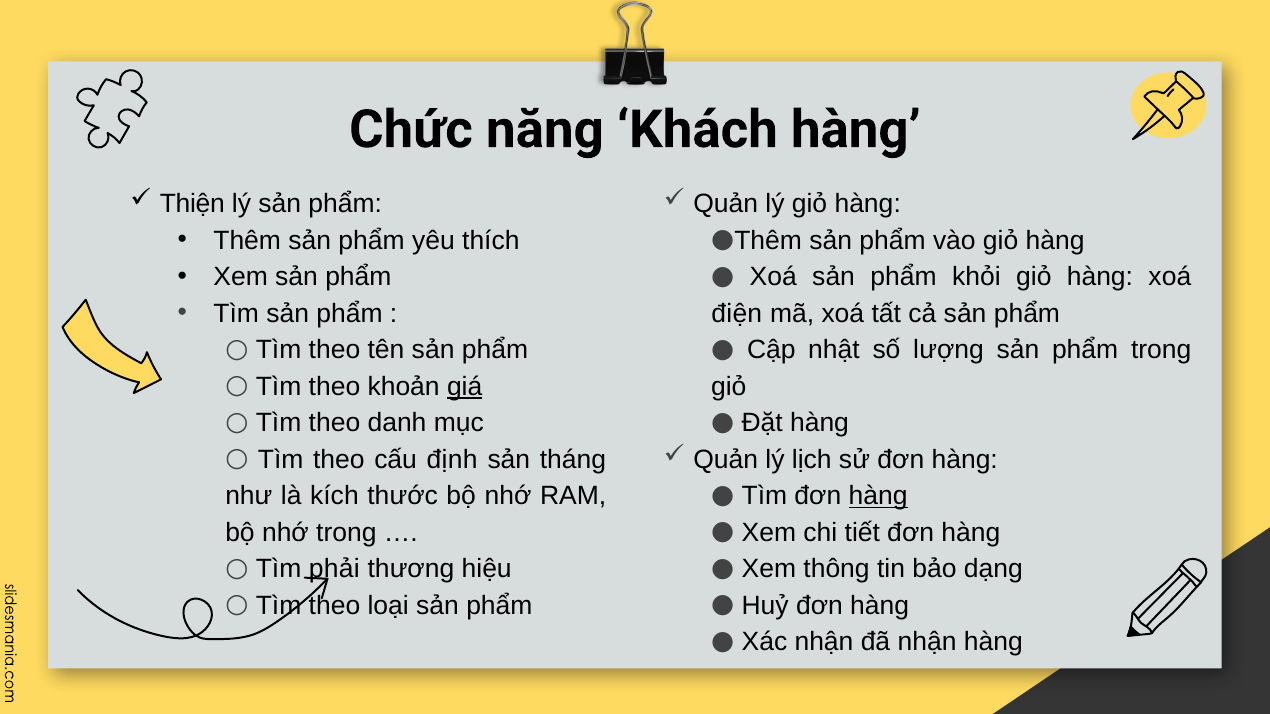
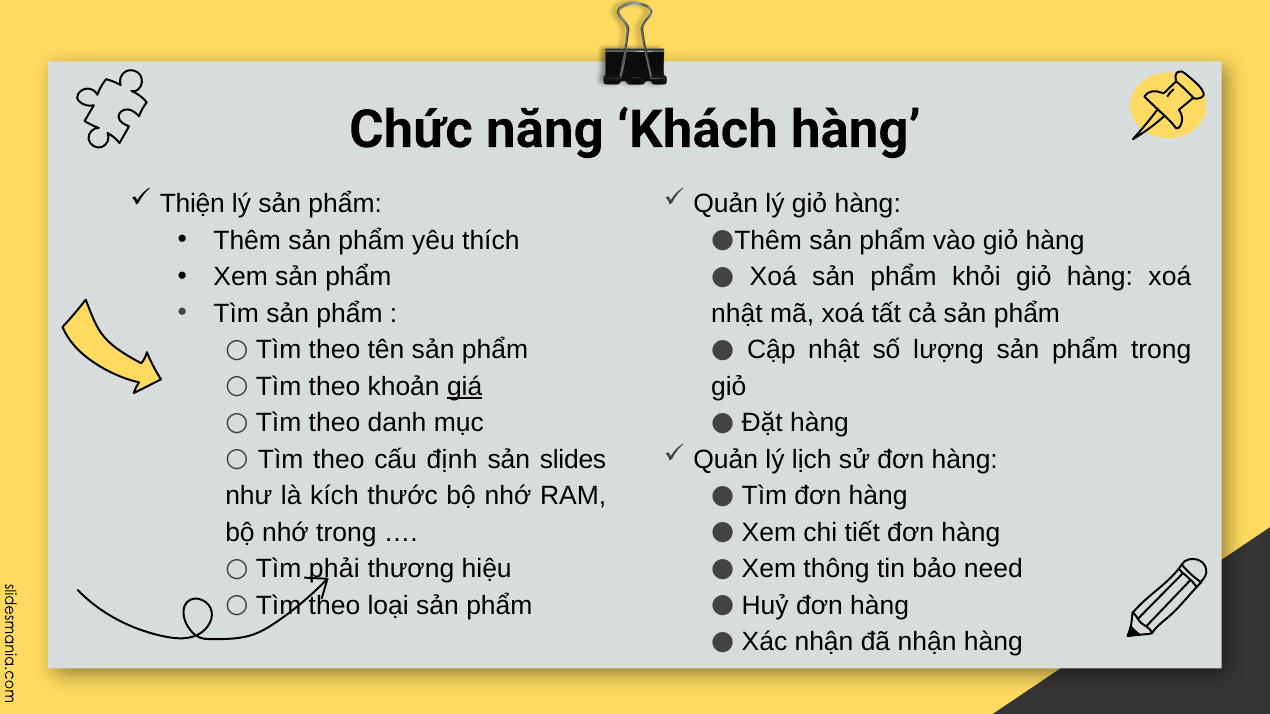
điện: điện -> nhật (737, 314)
tháng: tháng -> slides (573, 460)
hàng underline: present -> none (878, 496)
dạng: dạng -> need (993, 570)
